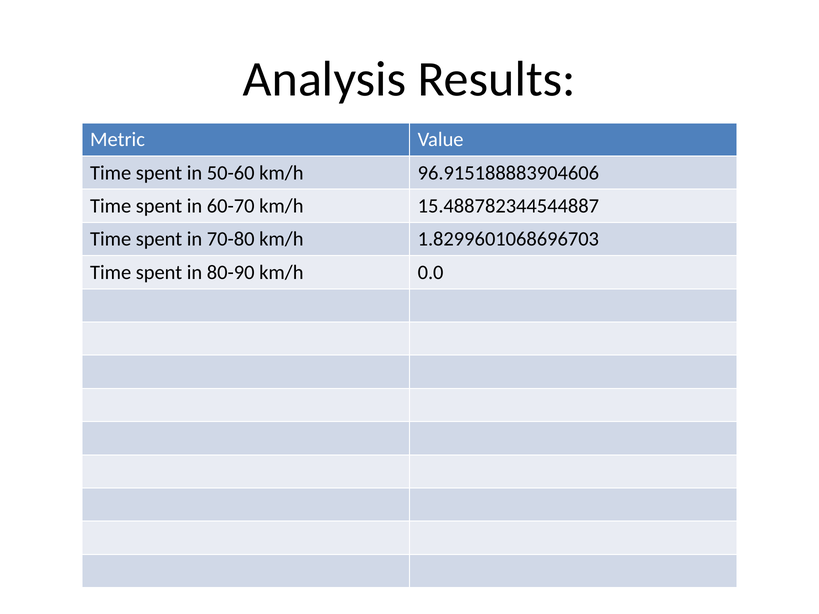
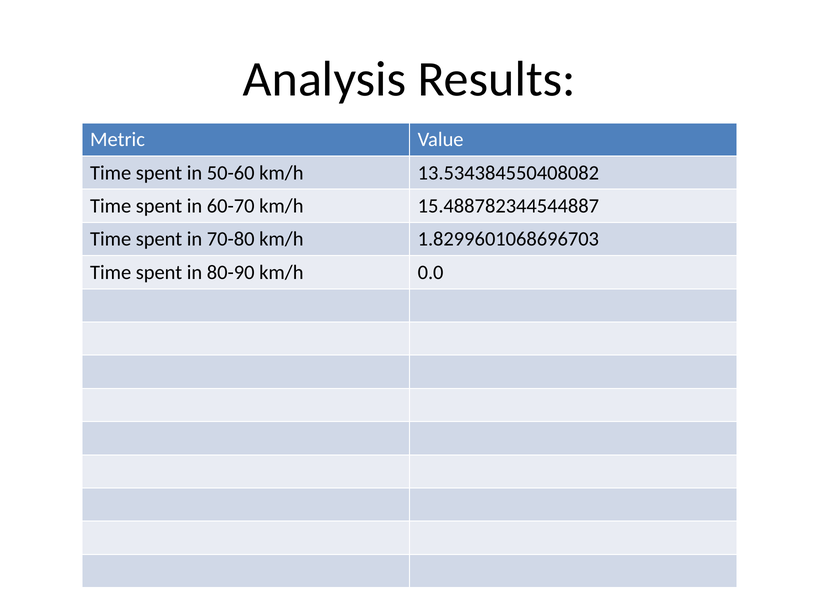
96.915188883904606: 96.915188883904606 -> 13.534384550408082 (508, 173)
